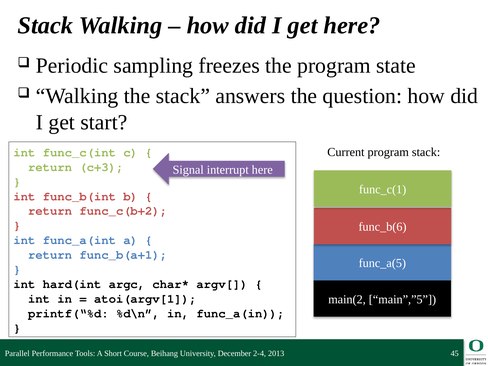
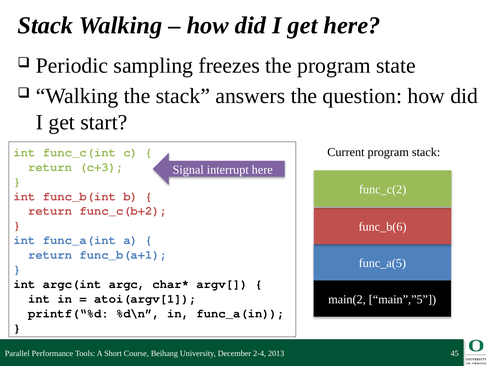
func_c(1: func_c(1 -> func_c(2 (383, 189)
hard(int: hard(int -> argc(int (72, 284)
